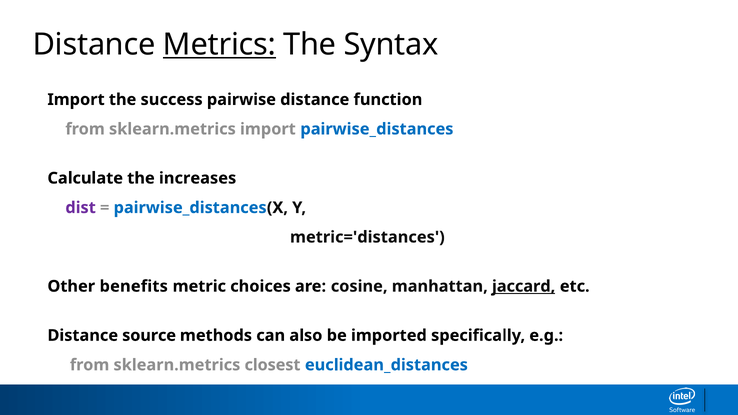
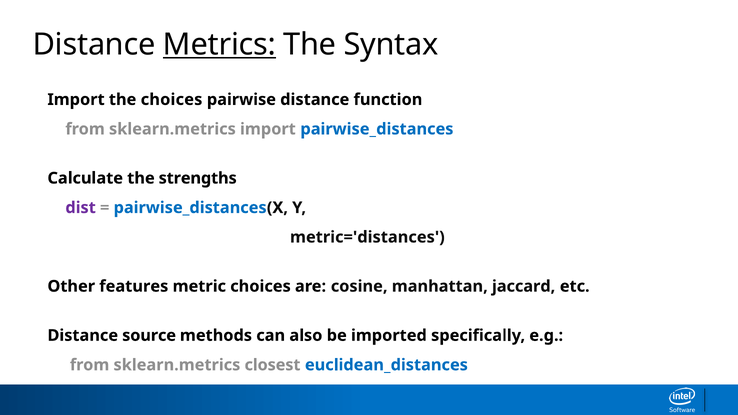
the success: success -> choices (172, 100)
increases: increases -> strengths (198, 178)
benefits: benefits -> features (134, 286)
jaccard underline: present -> none (524, 286)
